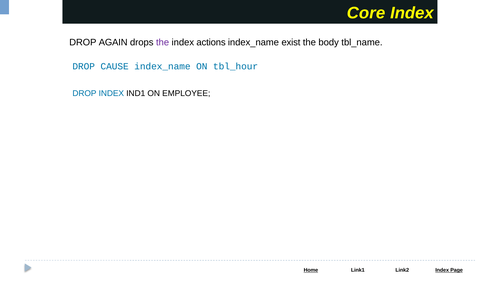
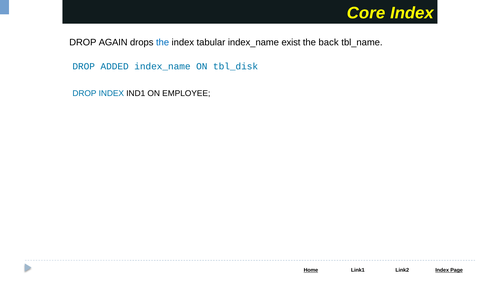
the colour: purple -> blue (163, 42)
actions: actions -> tabular (211, 42)
body: body -> back (329, 42)
CAUSE: CAUSE -> ADDED (115, 67)
tbl_hour: tbl_hour -> tbl_disk (236, 67)
